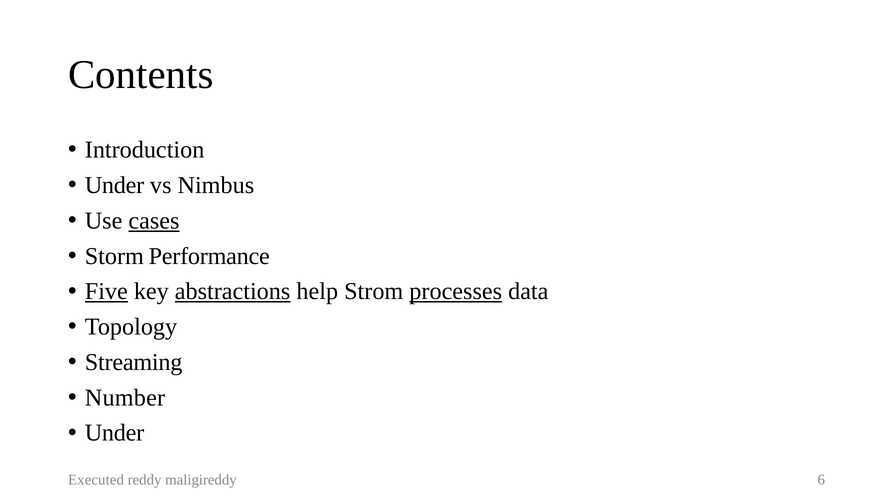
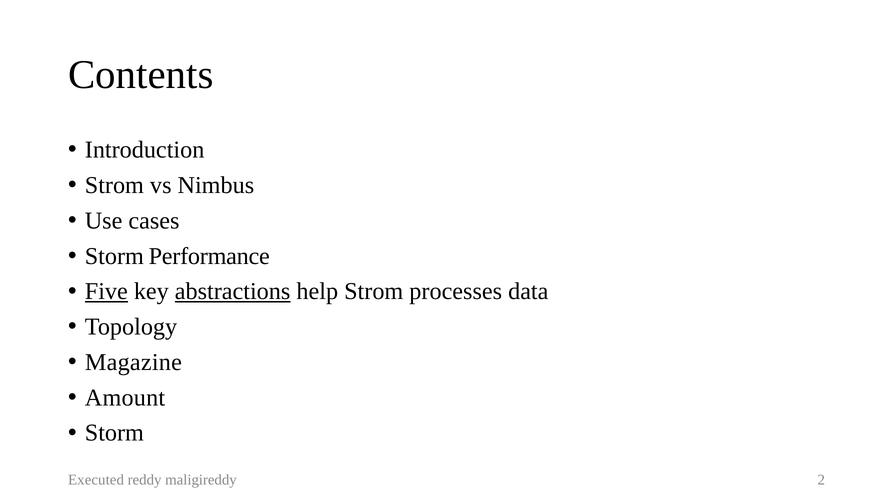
Under: Under -> Strom (114, 185)
cases underline: present -> none (154, 221)
processes underline: present -> none (456, 292)
Streaming: Streaming -> Magazine (133, 362)
Number: Number -> Amount (125, 398)
Under: Under -> Storm (114, 433)
6: 6 -> 2 (821, 480)
